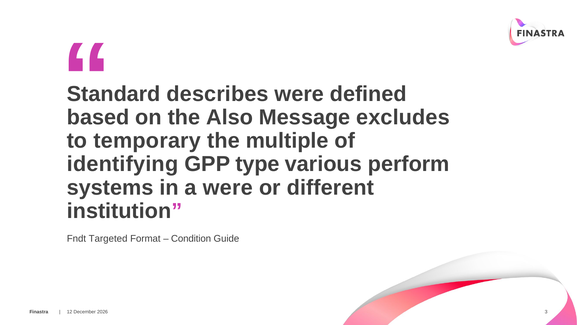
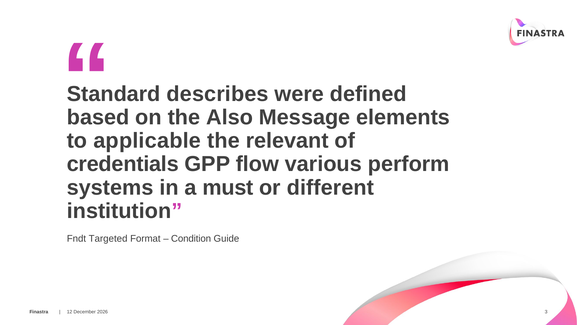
excludes: excludes -> elements (403, 117)
temporary: temporary -> applicable (147, 141)
multiple: multiple -> relevant (287, 141)
identifying: identifying -> credentials (123, 164)
type: type -> flow (257, 164)
a were: were -> must (228, 187)
